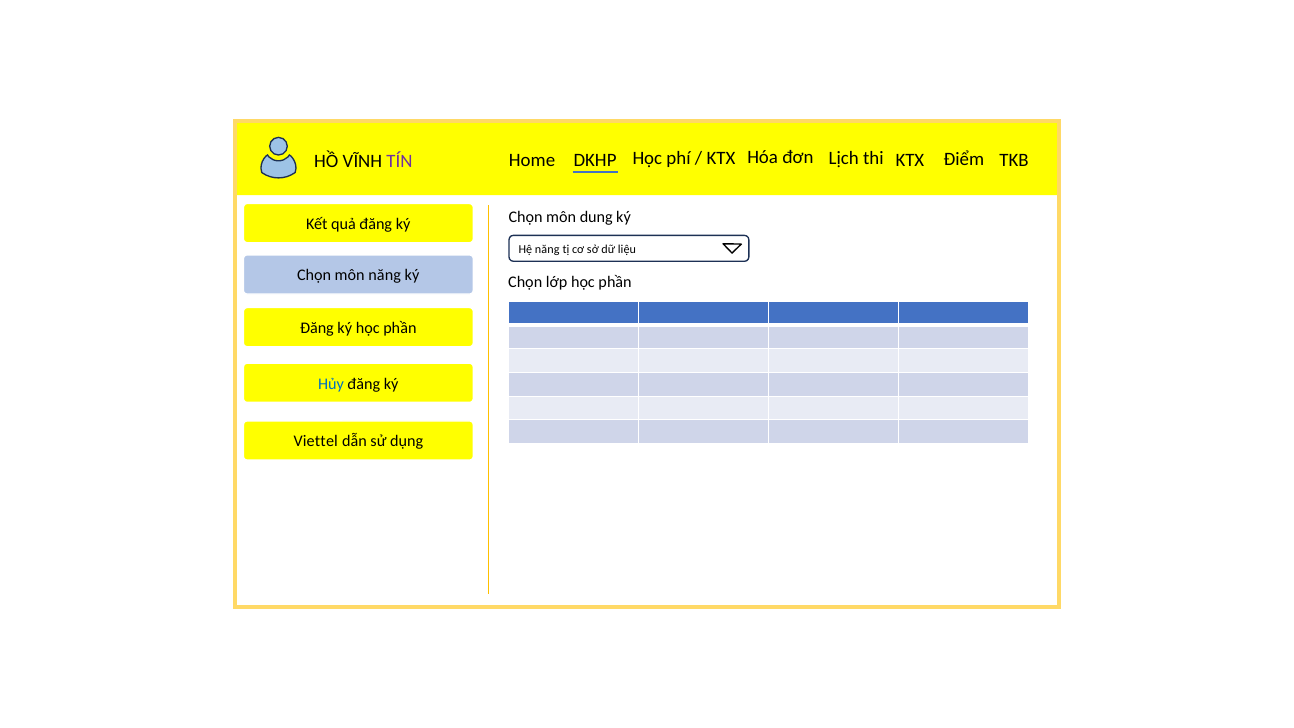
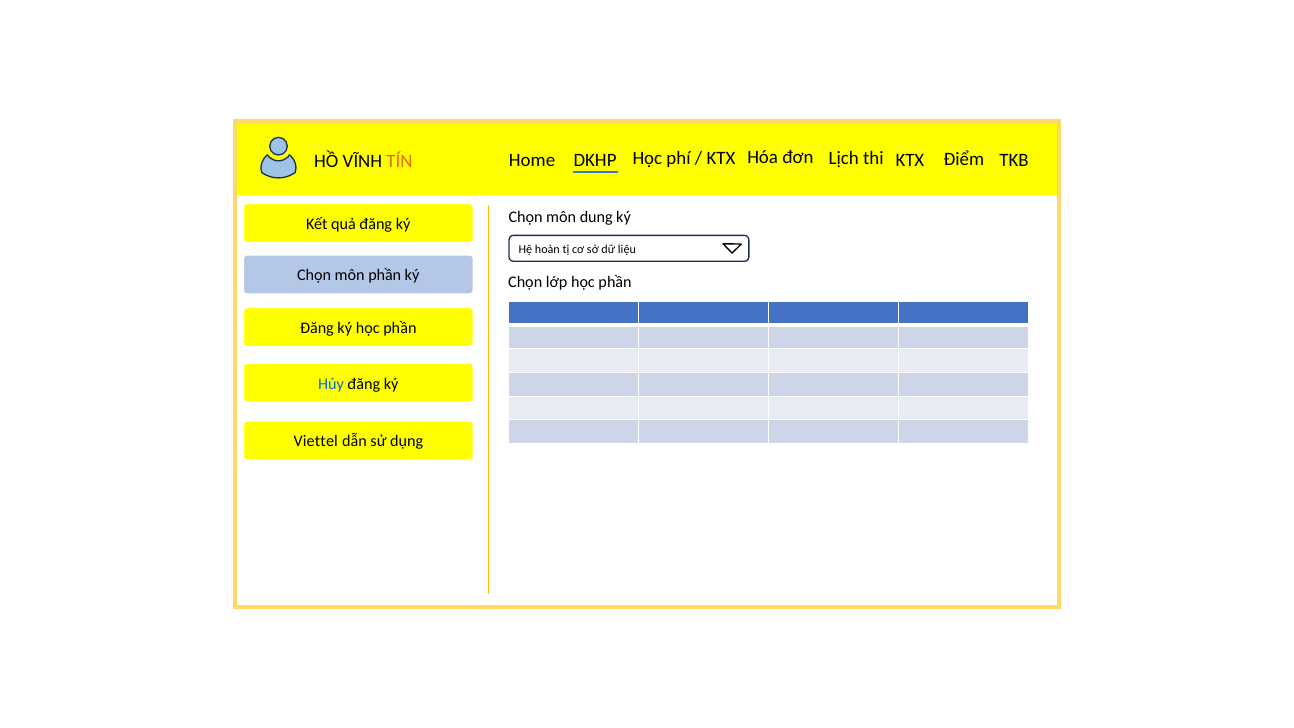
TÍN colour: purple -> orange (400, 161)
Hệ năng: năng -> hoàn (547, 250)
môn năng: năng -> phần (385, 276)
